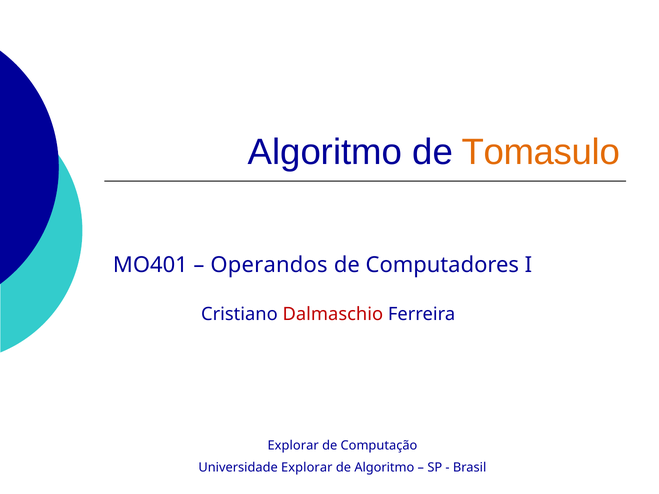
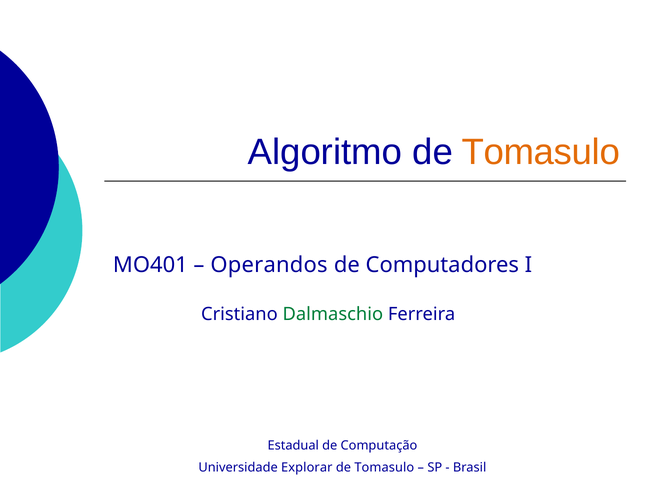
Dalmaschio colour: red -> green (333, 315)
Explorar: Explorar -> Estadual (293, 446)
Algoritmo: Algoritmo -> Tomasulo (384, 468)
